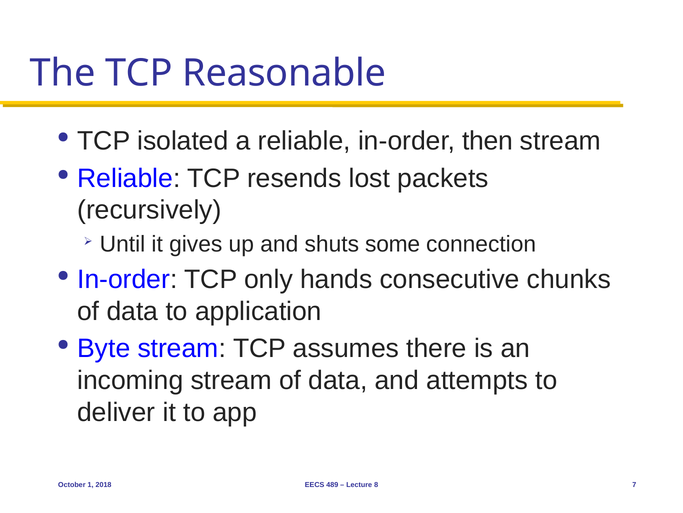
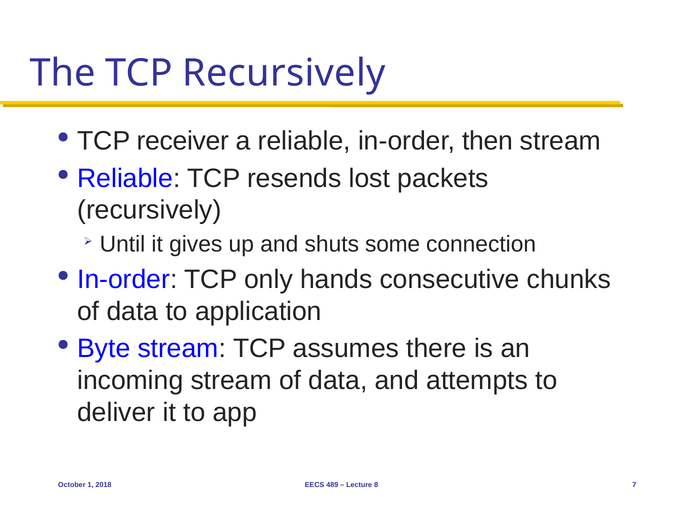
TCP Reasonable: Reasonable -> Recursively (284, 73)
isolated: isolated -> receiver (183, 141)
